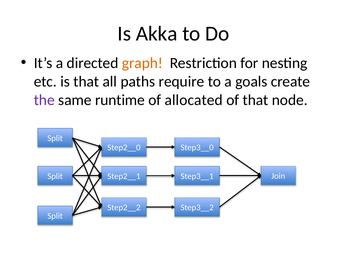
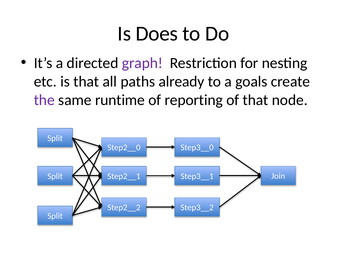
Akka: Akka -> Does (157, 34)
graph colour: orange -> purple (142, 63)
require: require -> already (182, 82)
allocated: allocated -> reporting (194, 100)
